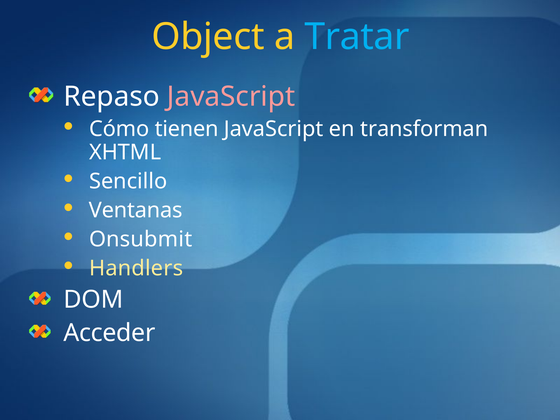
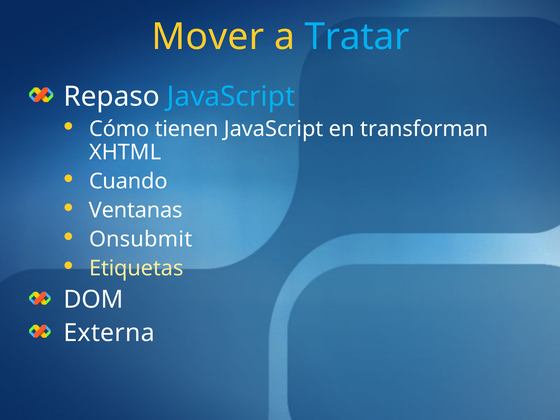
Object: Object -> Mover (208, 37)
JavaScript colour: pink -> light blue (231, 96)
Sencillo: Sencillo -> Cuando (128, 181)
Handlers: Handlers -> Etiquetas (136, 268)
Acceder: Acceder -> Externa (109, 333)
